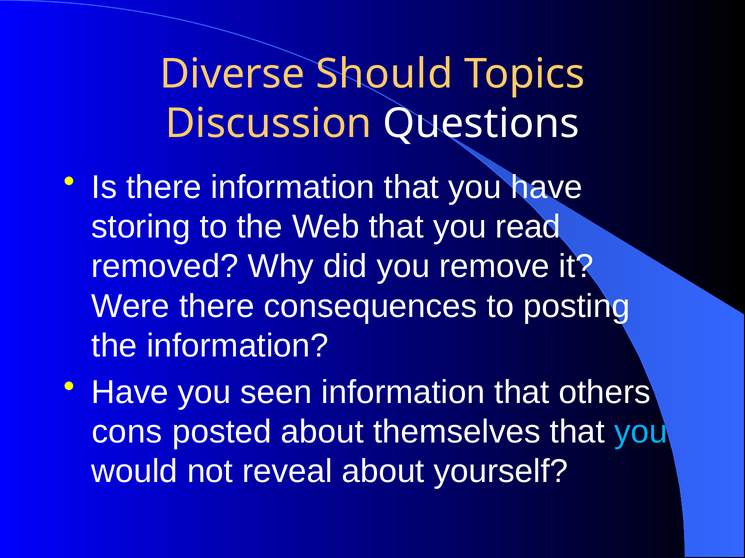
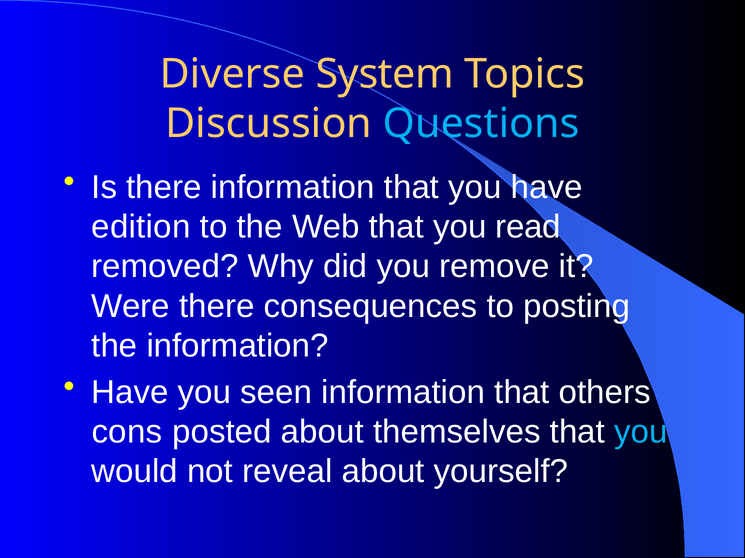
Should: Should -> System (385, 74)
Questions colour: white -> light blue (481, 124)
storing: storing -> edition (141, 227)
